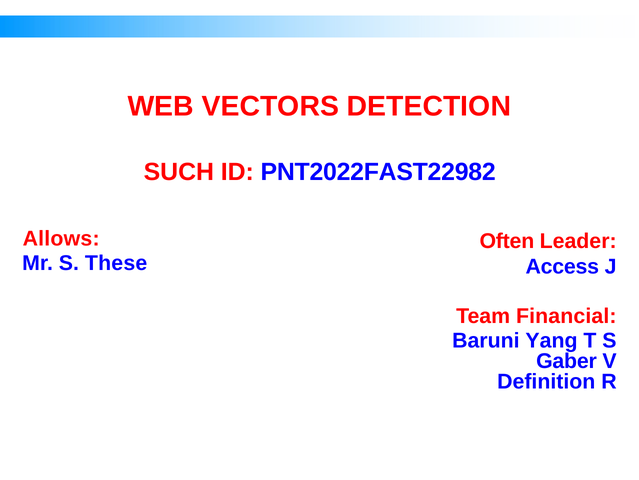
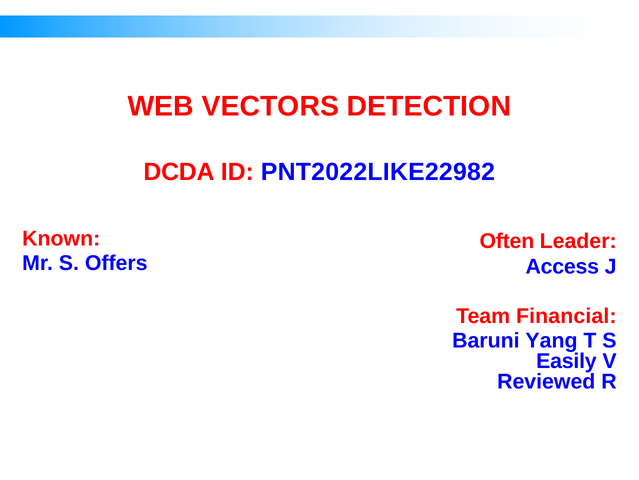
SUCH: SUCH -> DCDA (179, 172)
PNT2022FAST22982: PNT2022FAST22982 -> PNT2022LIKE22982 (378, 172)
Allows: Allows -> Known (61, 238)
These: These -> Offers (116, 263)
Gaber: Gaber -> Easily (566, 361)
Definition: Definition -> Reviewed (546, 381)
